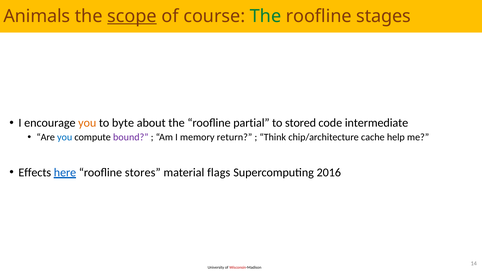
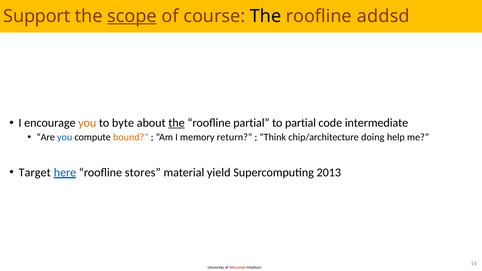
Animals: Animals -> Support (37, 16)
The colour: green -> black (266, 16)
stages: stages -> addsd (383, 16)
the underline: none -> present (177, 123)
to stored: stored -> partial (301, 123)
bound colour: purple -> orange (131, 137)
cache: cache -> doing (373, 137)
Effects: Effects -> Target (35, 172)
flags: flags -> yield (219, 172)
2016: 2016 -> 2013 (329, 172)
